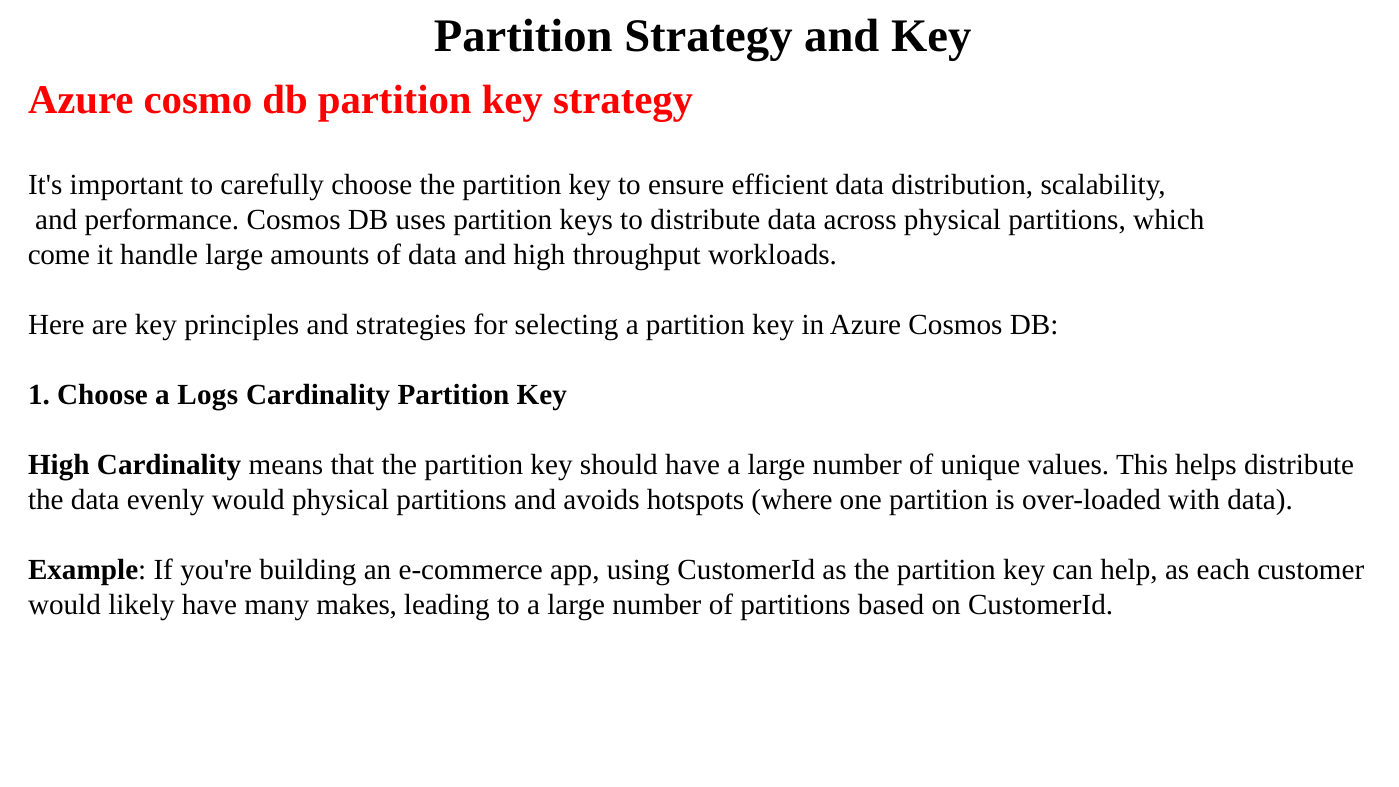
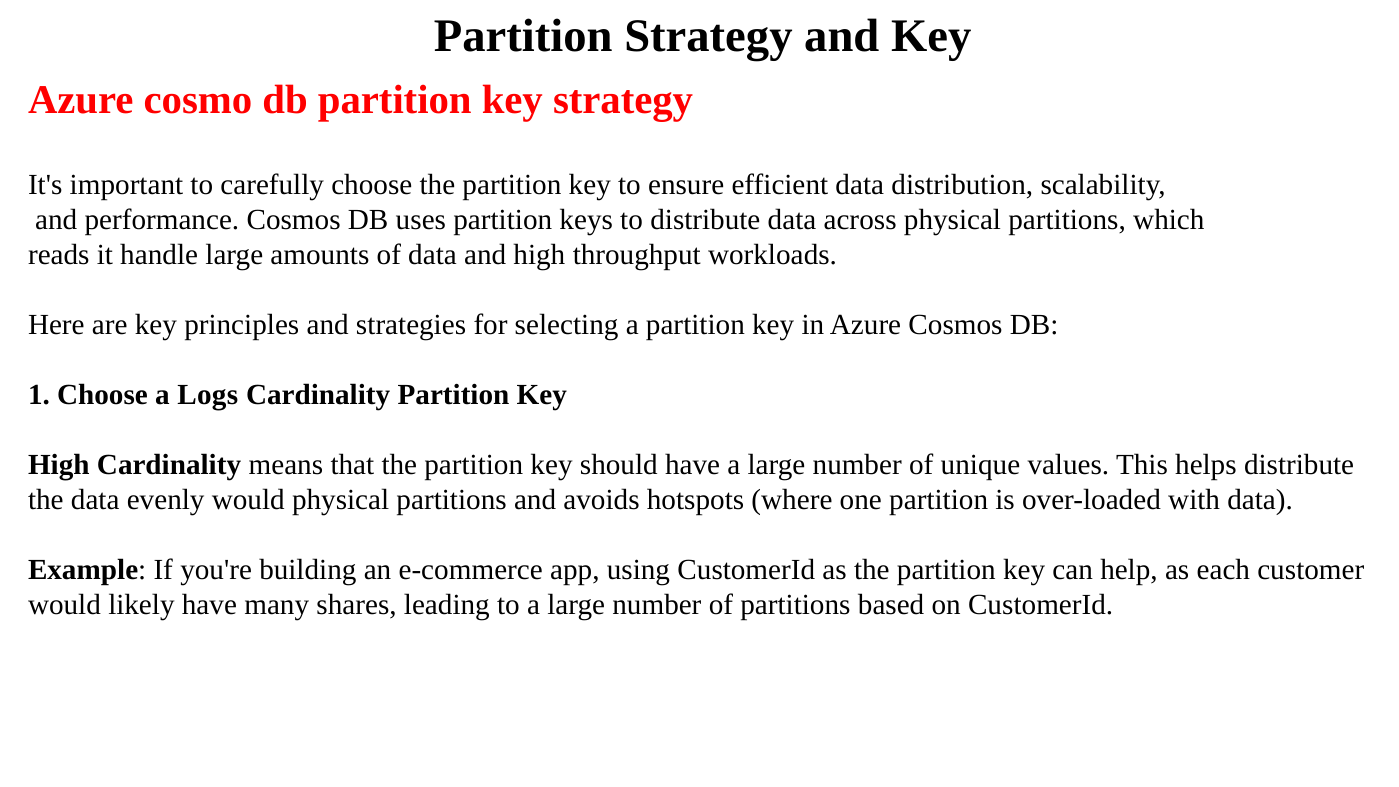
come: come -> reads (59, 255)
makes: makes -> shares (357, 604)
